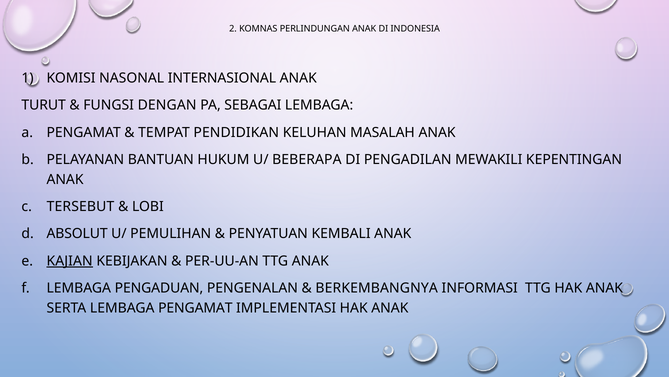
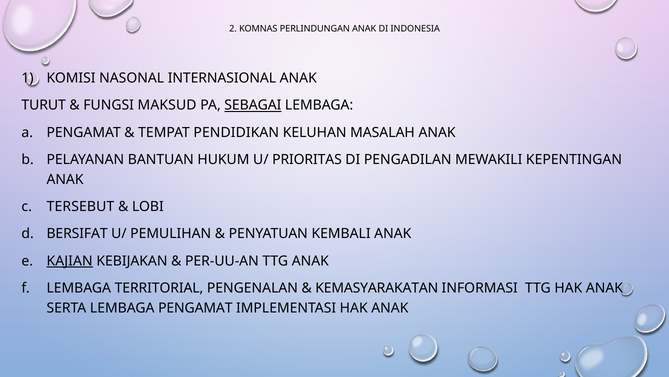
DENGAN: DENGAN -> MAKSUD (167, 105)
SEBAGAI underline: none -> present (253, 105)
BEBERAPA: BEBERAPA -> PRIORITAS (307, 159)
ABSOLUT: ABSOLUT -> BERSIFAT (77, 233)
PENGADUAN: PENGADUAN -> TERRITORIAL (159, 288)
BERKEMBANGNYA: BERKEMBANGNYA -> KEMASYARAKATAN (377, 288)
